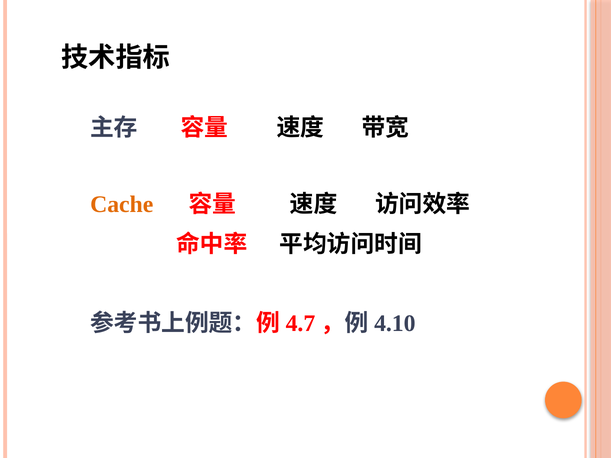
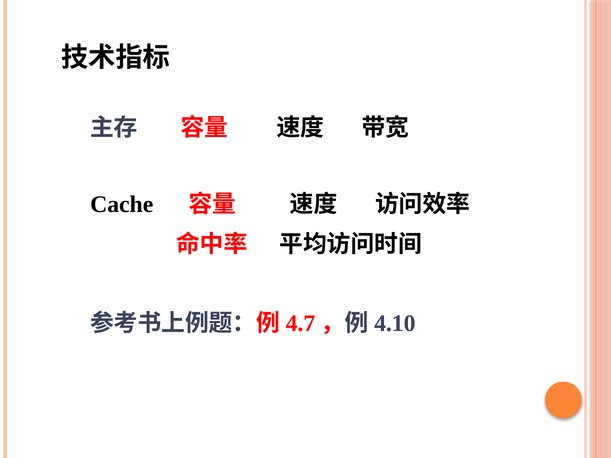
Cache colour: orange -> black (122, 204)
